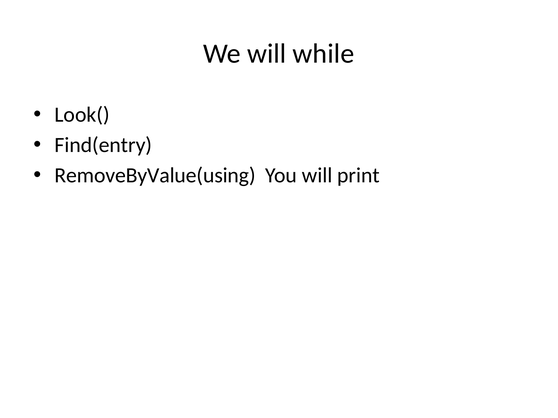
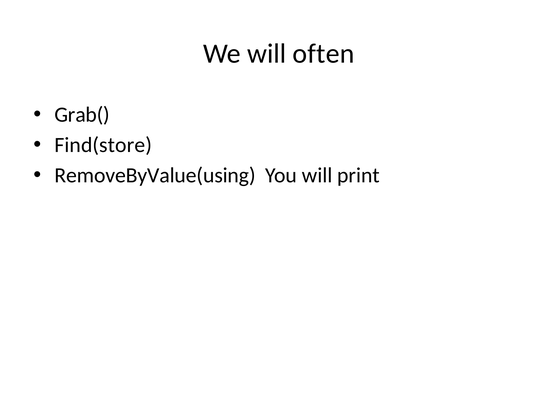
while: while -> often (323, 54)
Look(: Look( -> Grab( (82, 115)
Find(entry: Find(entry -> Find(store (103, 145)
